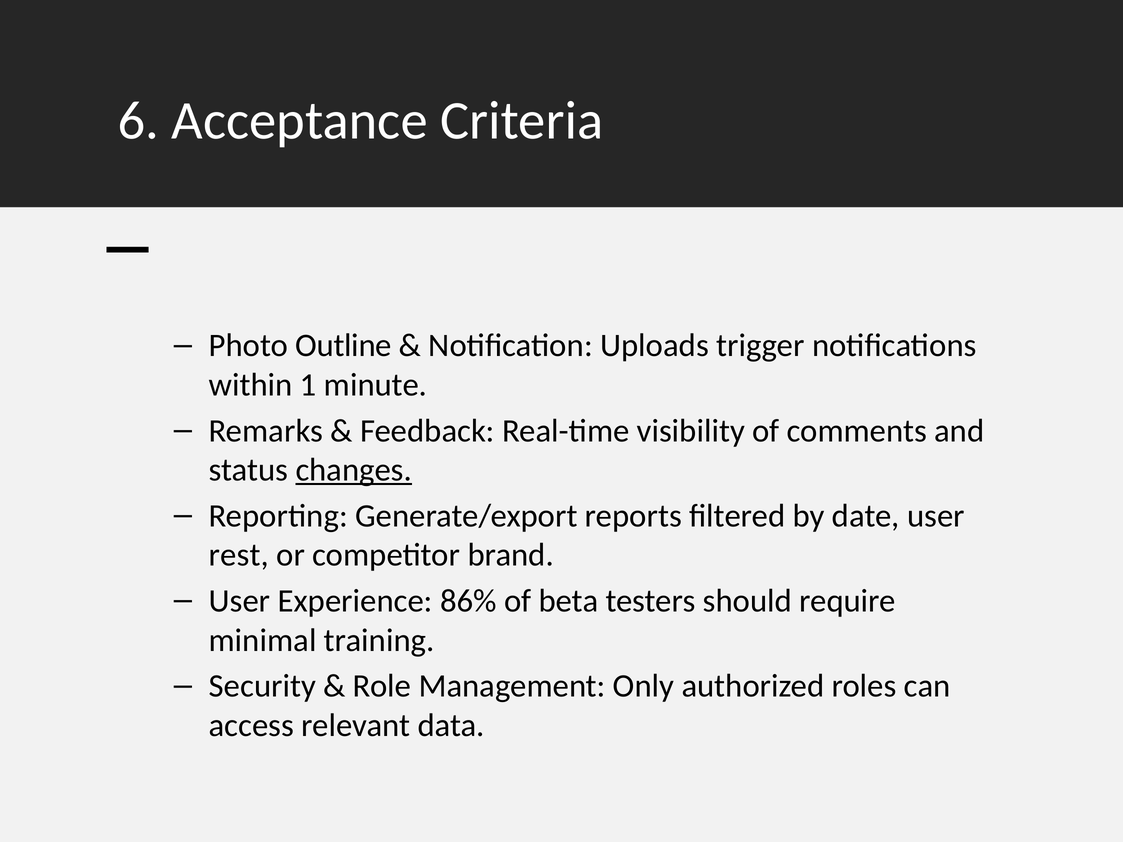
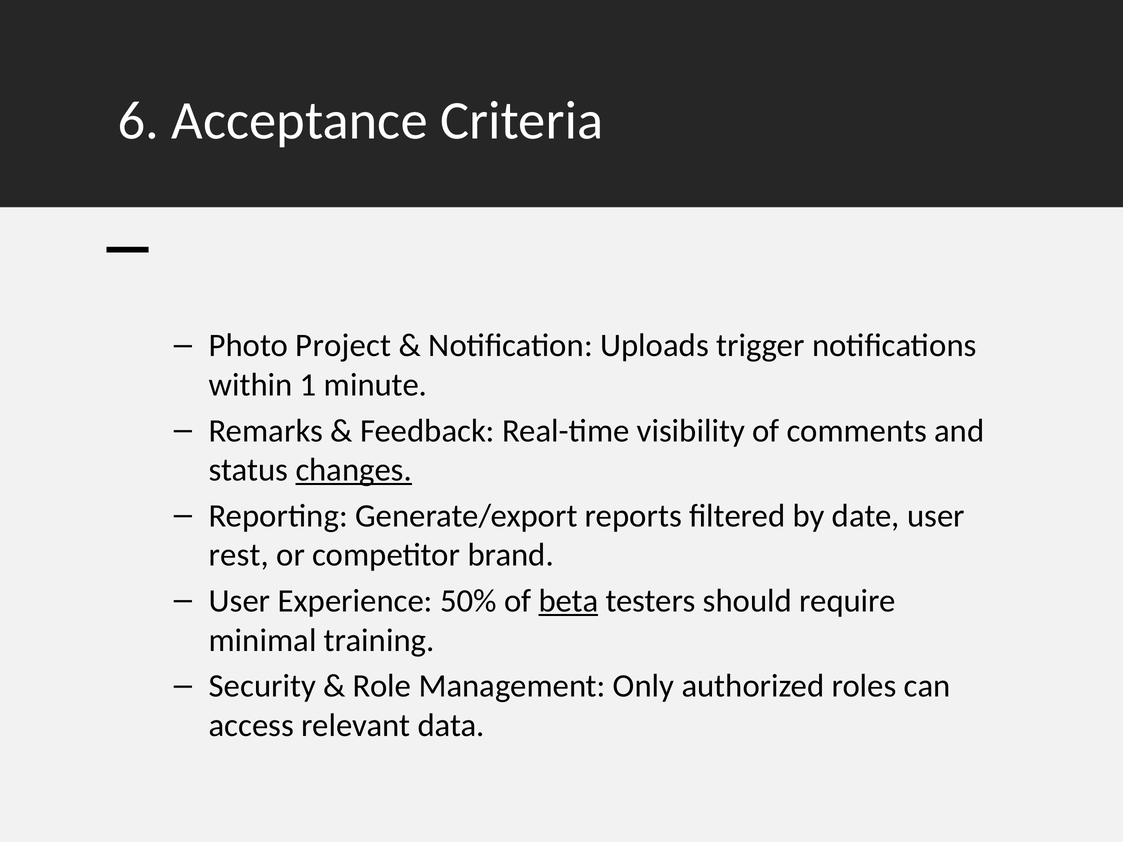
Outline: Outline -> Project (343, 346)
86%: 86% -> 50% (468, 601)
beta underline: none -> present (568, 601)
